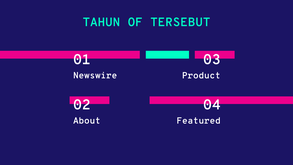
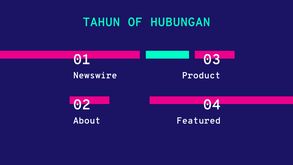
TERSEBUT: TERSEBUT -> HUBUNGAN (180, 22)
